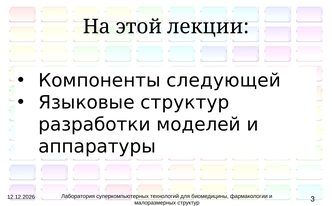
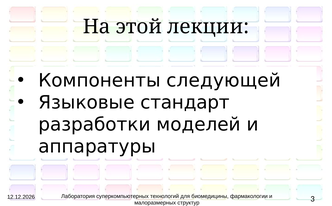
Языковые структур: структур -> стандарт (185, 103)
